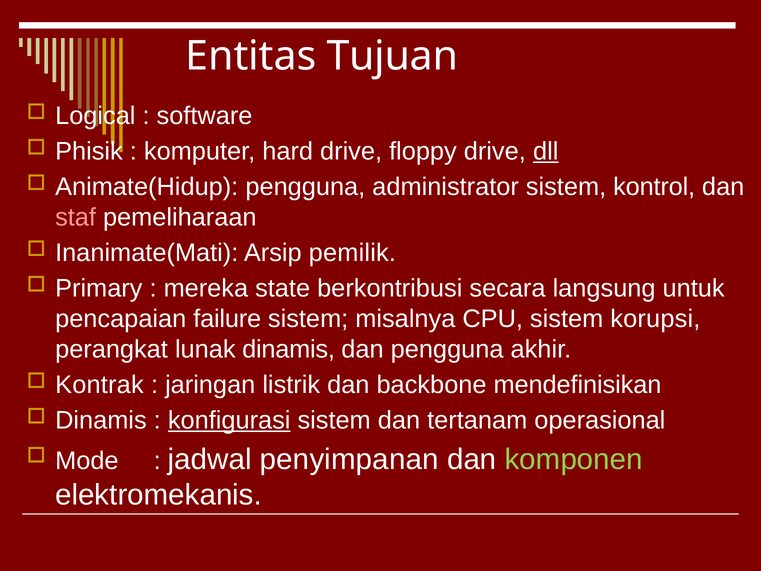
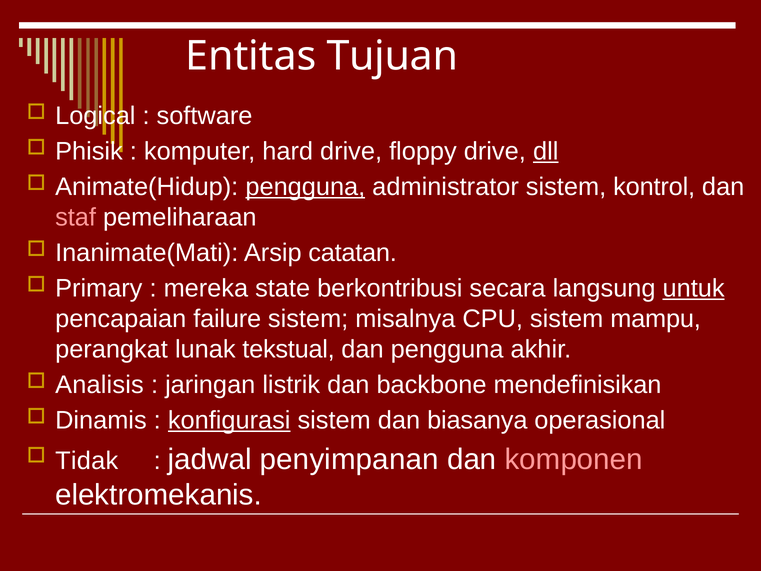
pengguna underline: none -> present (305, 187)
pemilik: pemilik -> catatan (353, 253)
untuk underline: none -> present (694, 288)
korupsi: korupsi -> mampu (656, 319)
lunak dinamis: dinamis -> tekstual (289, 349)
Kontrak: Kontrak -> Analisis (99, 385)
tertanam: tertanam -> biasanya (477, 420)
Mode: Mode -> Tidak (87, 461)
komponen colour: light green -> pink (574, 459)
